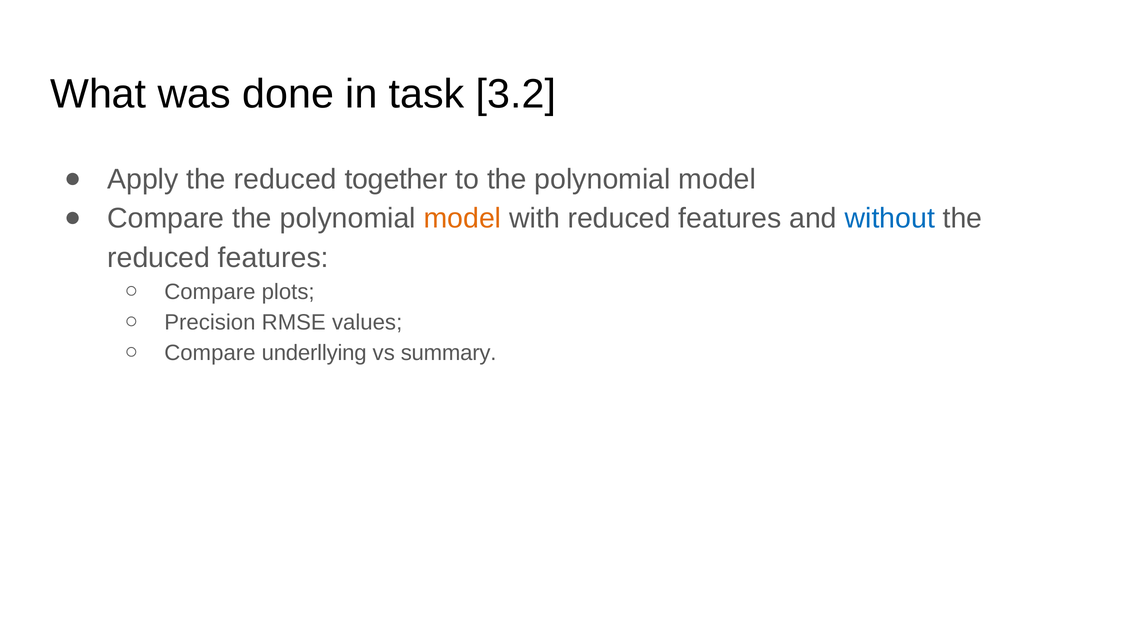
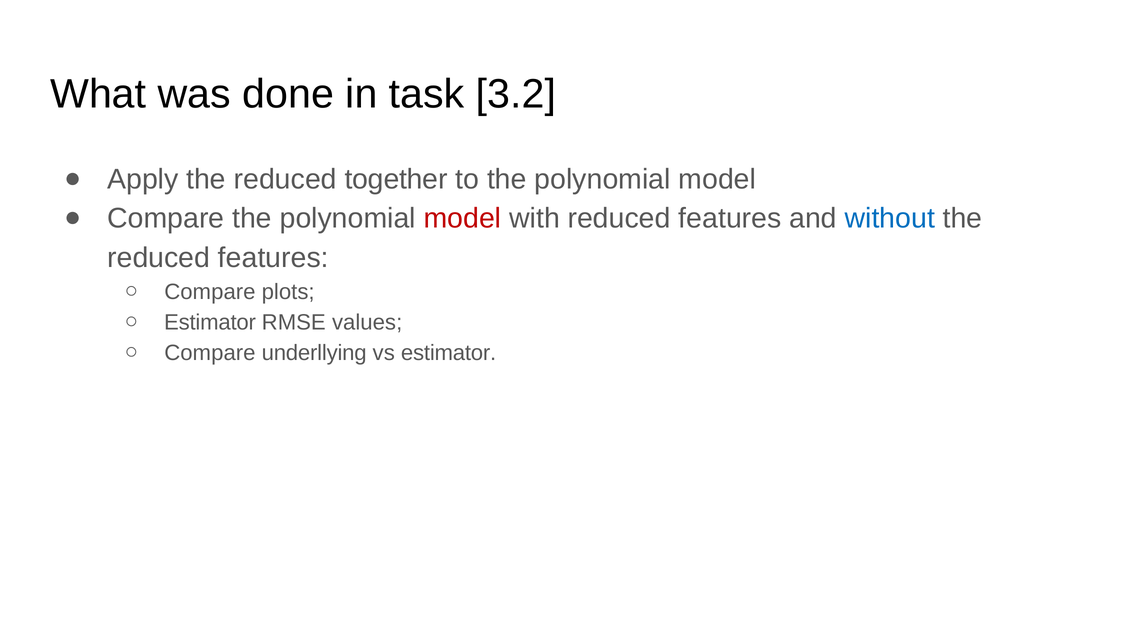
model colour: orange -> red (462, 219)
Precision: Precision -> Estimator (210, 322)
vs summary: summary -> estimator (449, 353)
